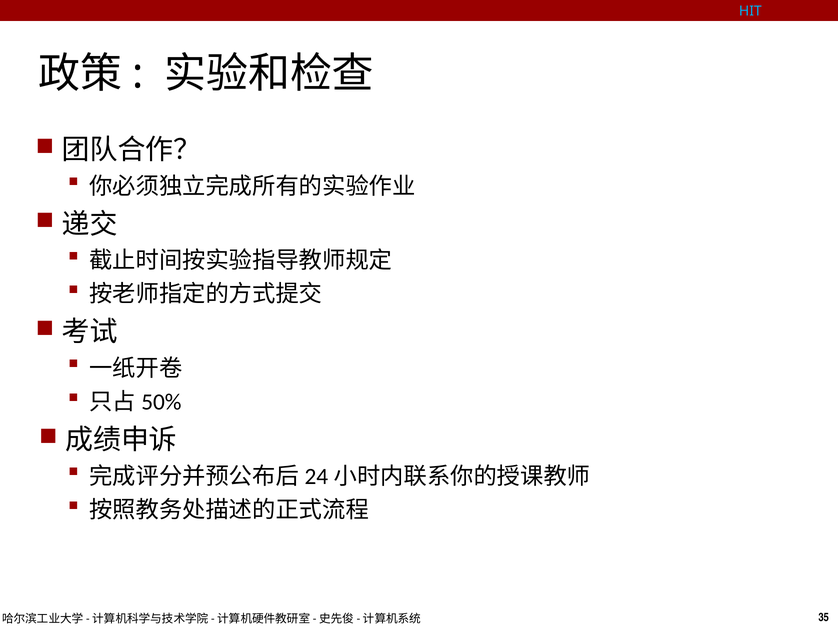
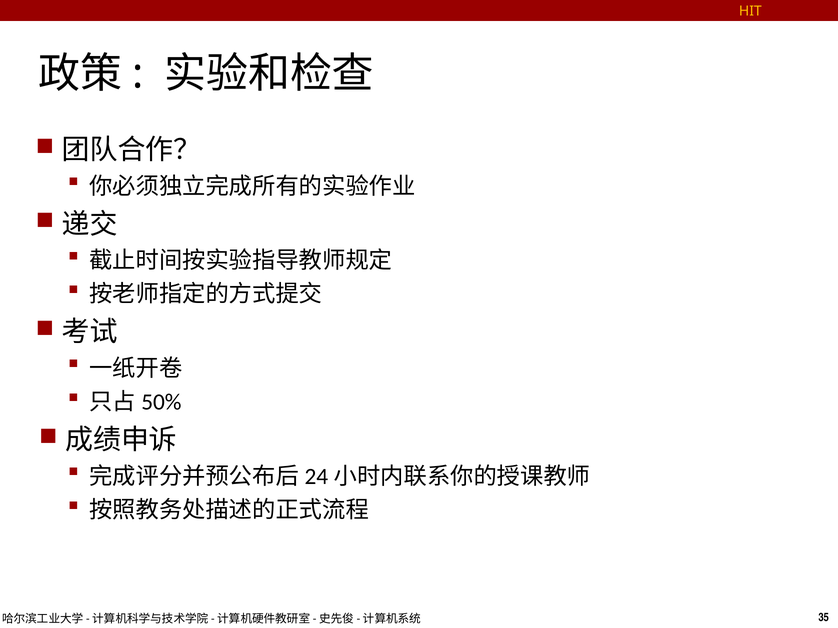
HIT colour: light blue -> yellow (750, 11)
